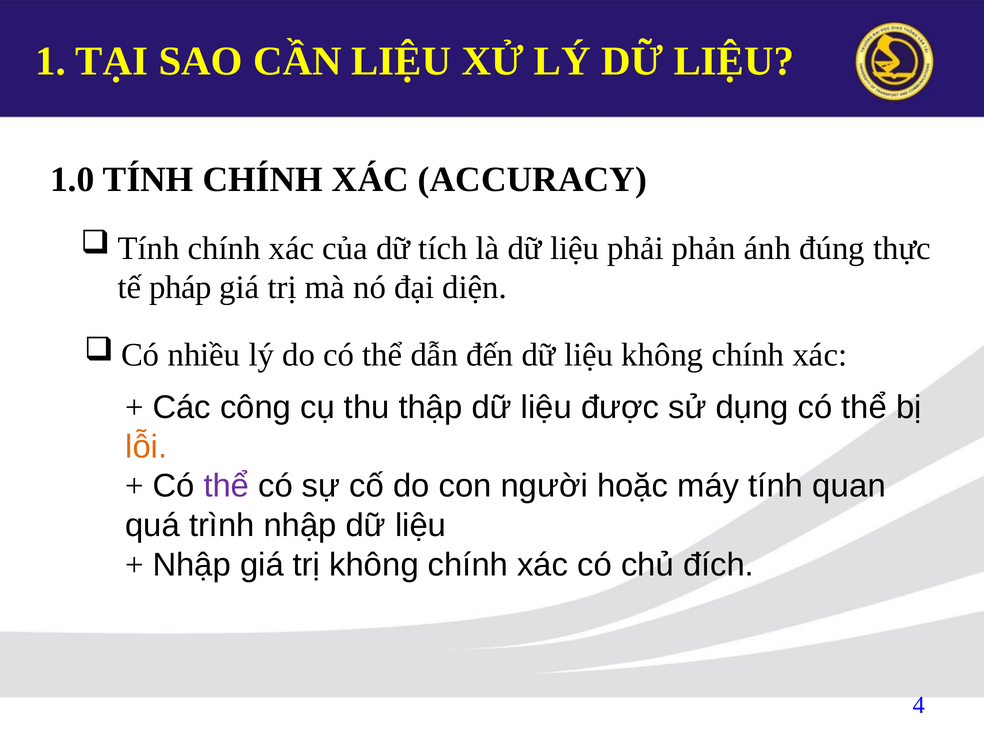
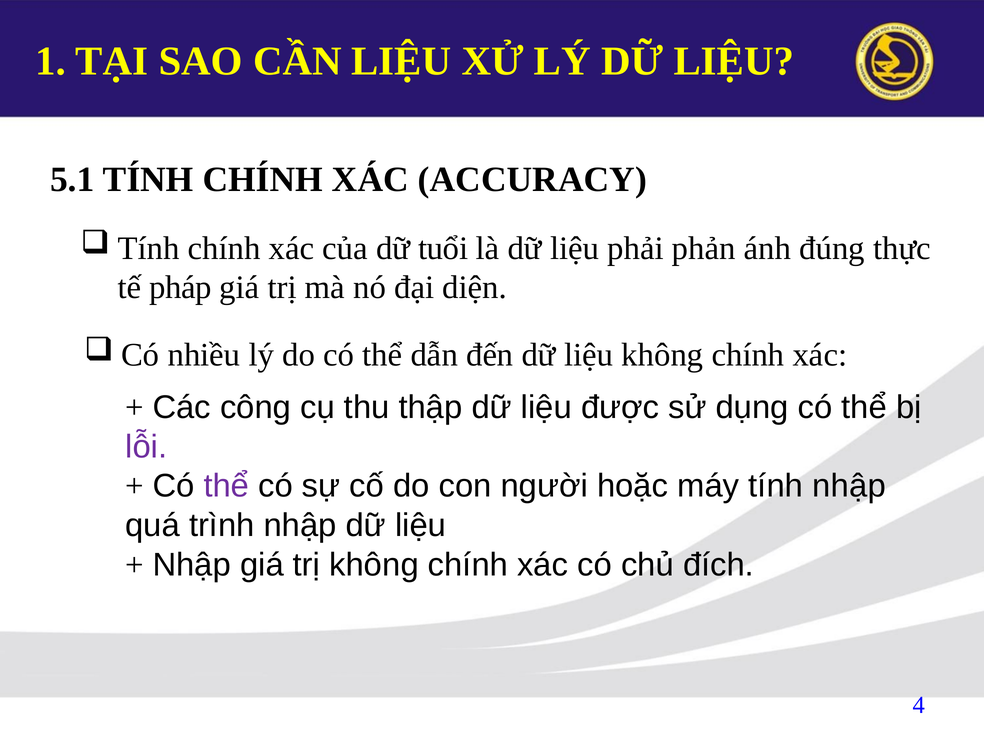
1.0: 1.0 -> 5.1 (72, 179)
tích: tích -> tuổi (443, 248)
lỗi colour: orange -> purple (146, 447)
tính quan: quan -> nhập (849, 486)
